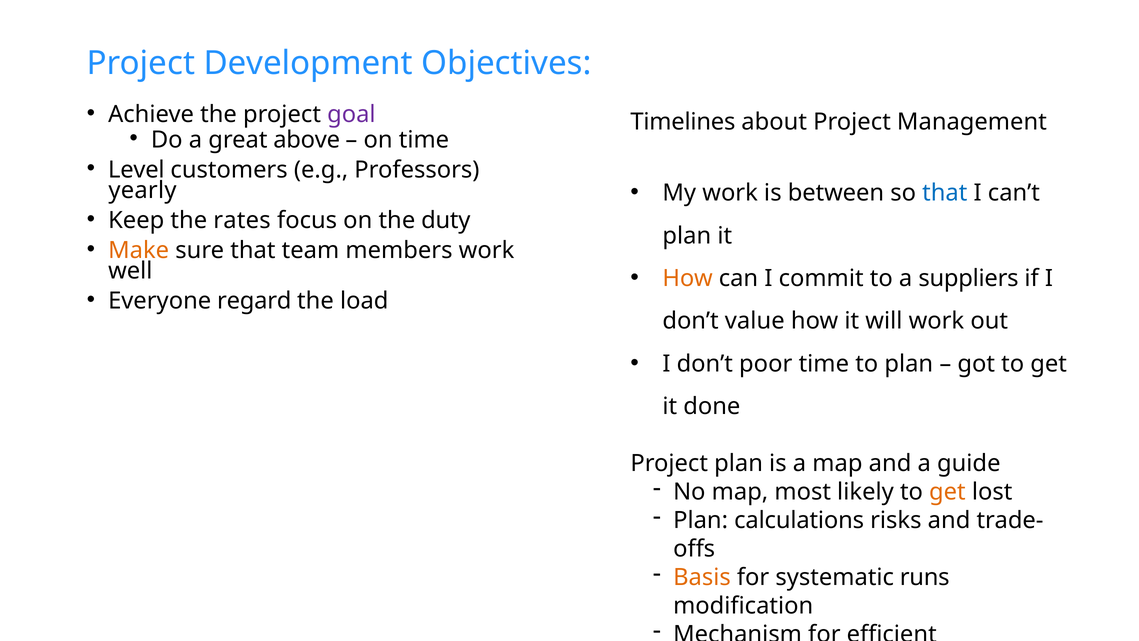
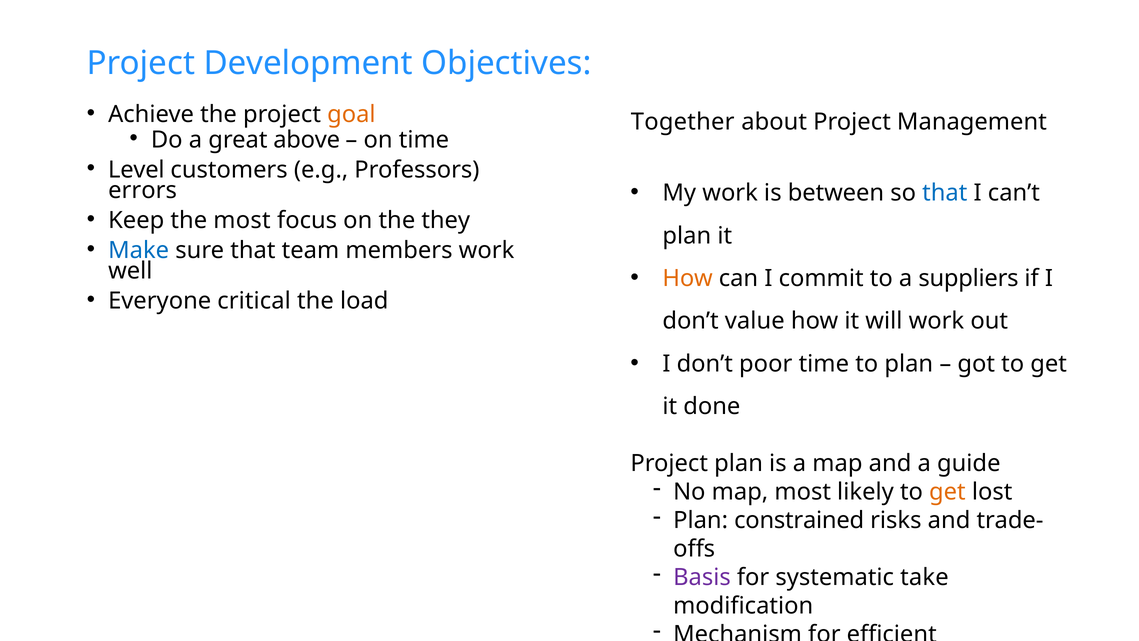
goal colour: purple -> orange (351, 114)
Timelines: Timelines -> Together (683, 122)
yearly: yearly -> errors (143, 190)
the rates: rates -> most (242, 220)
duty: duty -> they (446, 220)
Make colour: orange -> blue (139, 250)
regard: regard -> critical (254, 301)
calculations: calculations -> constrained (799, 520)
Basis colour: orange -> purple (702, 577)
runs: runs -> take (924, 577)
